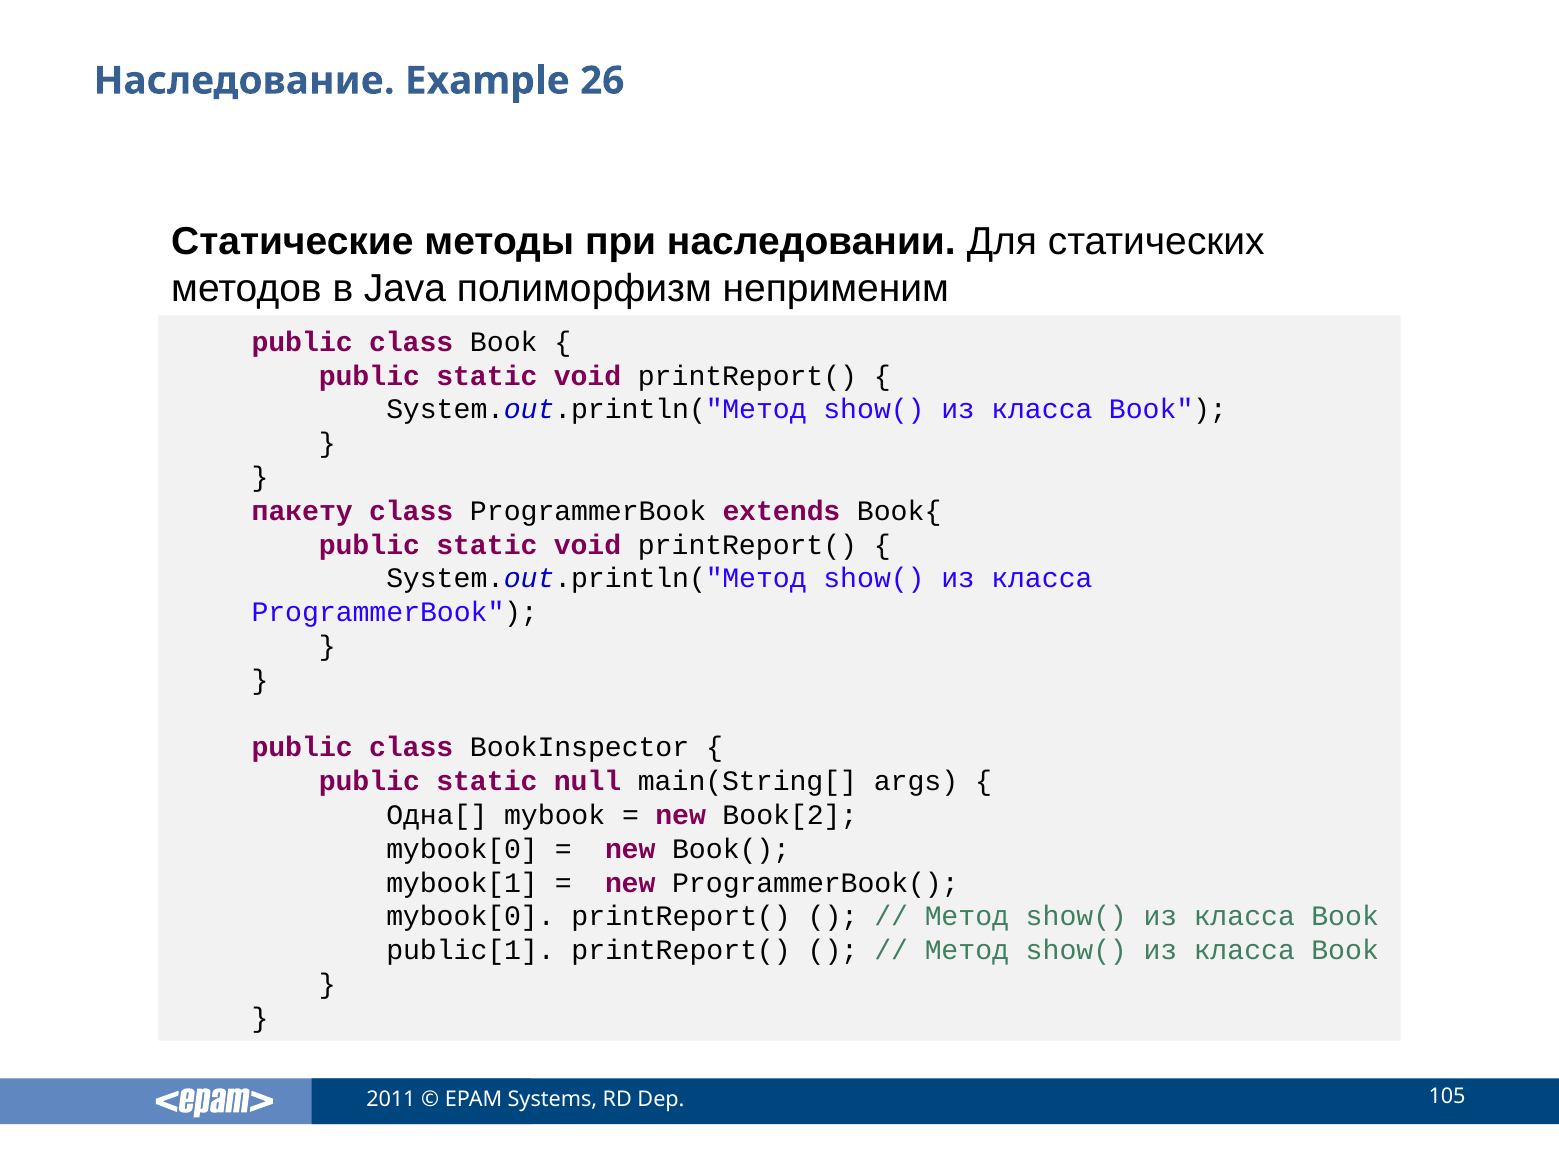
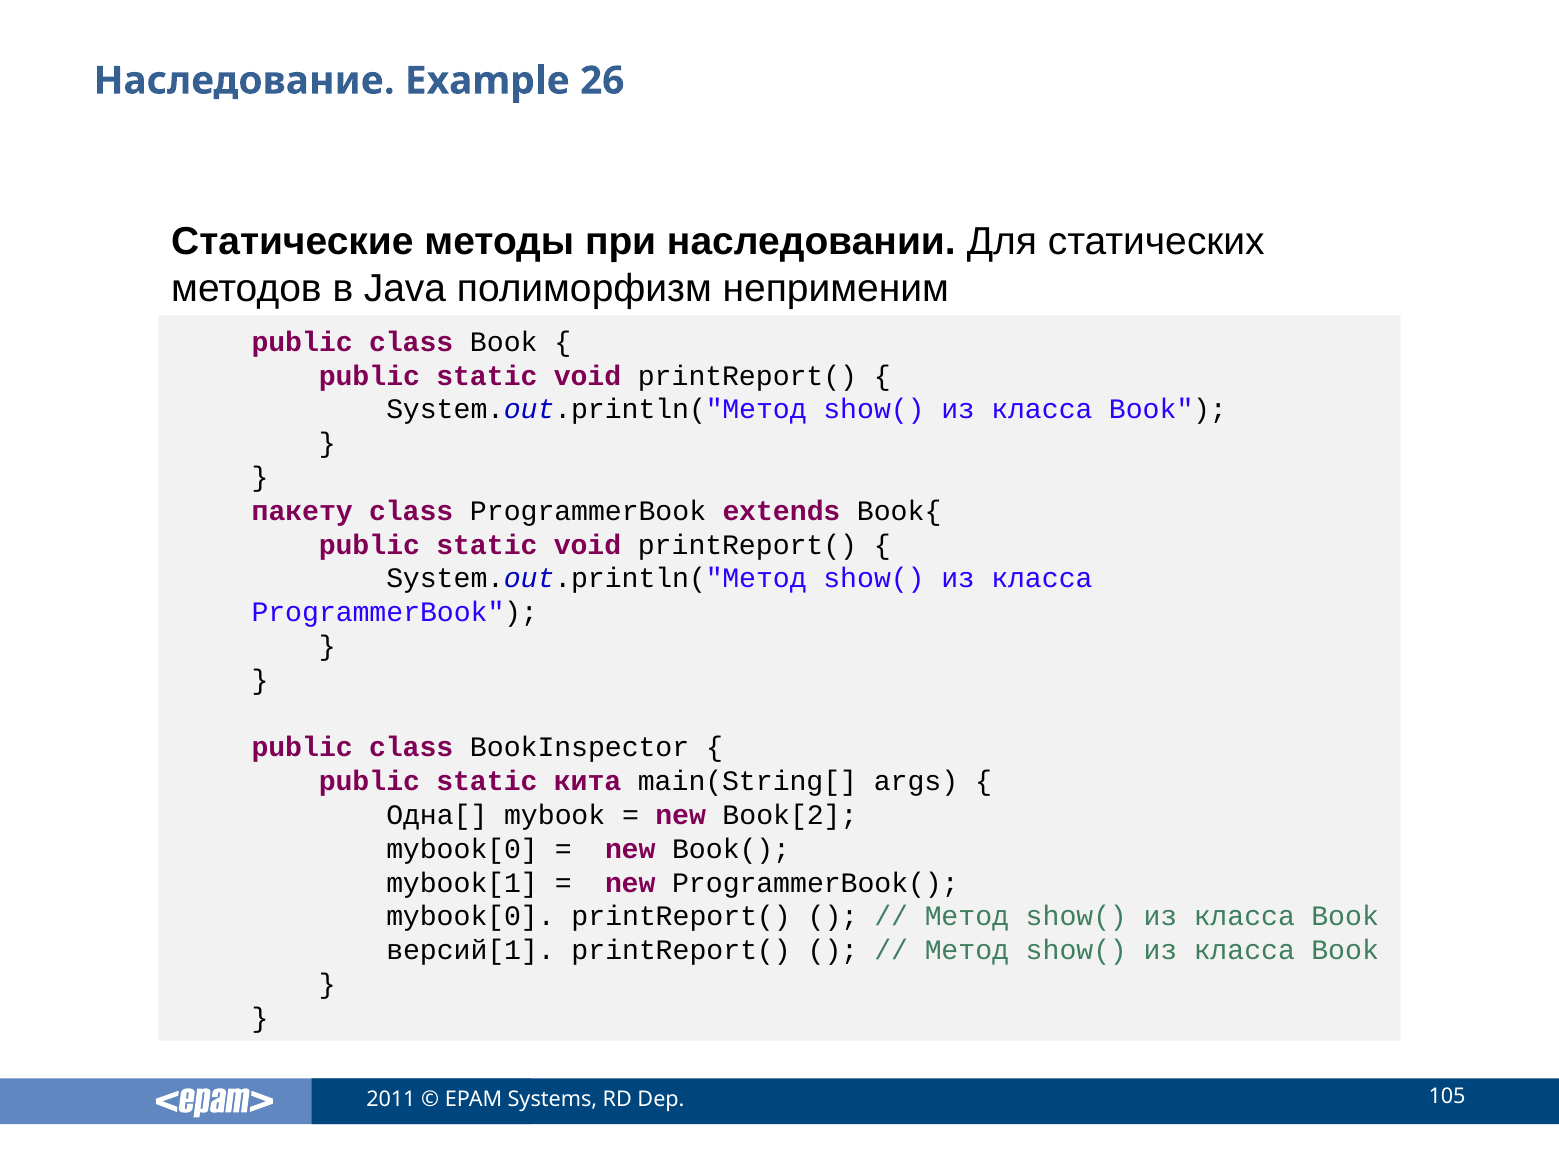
null: null -> кита (588, 782)
public[1: public[1 -> версий[1 (471, 951)
